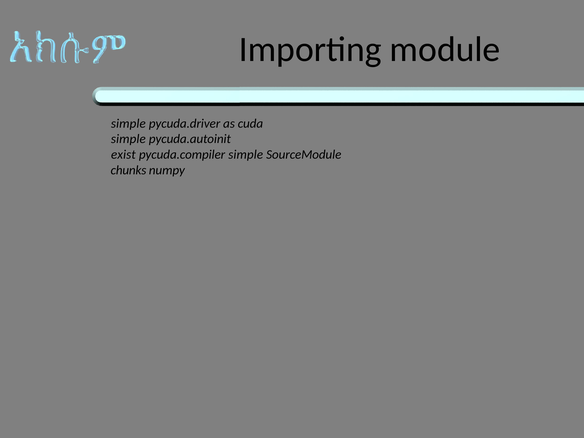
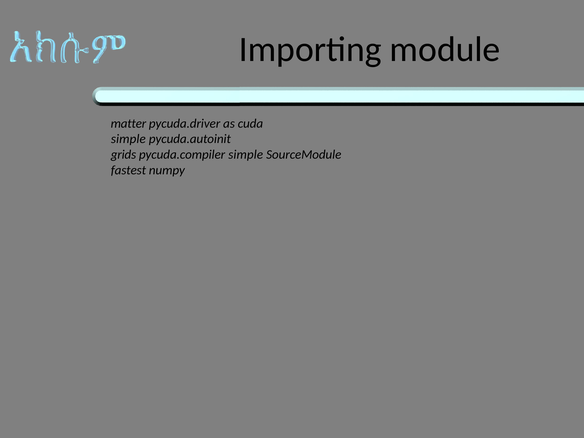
simple: simple -> matter (128, 123)
exist: exist -> grids (124, 155)
chunks: chunks -> fastest (128, 170)
